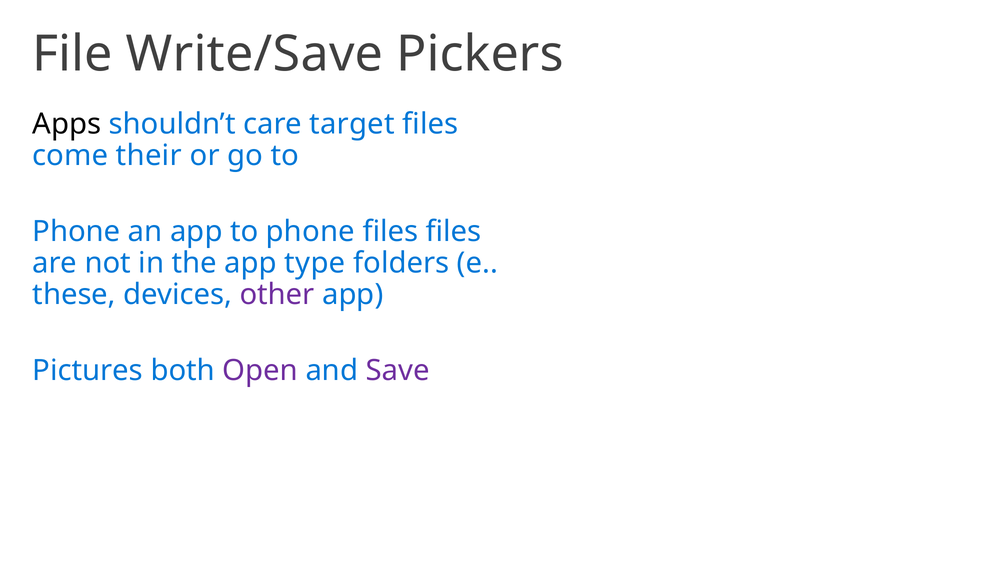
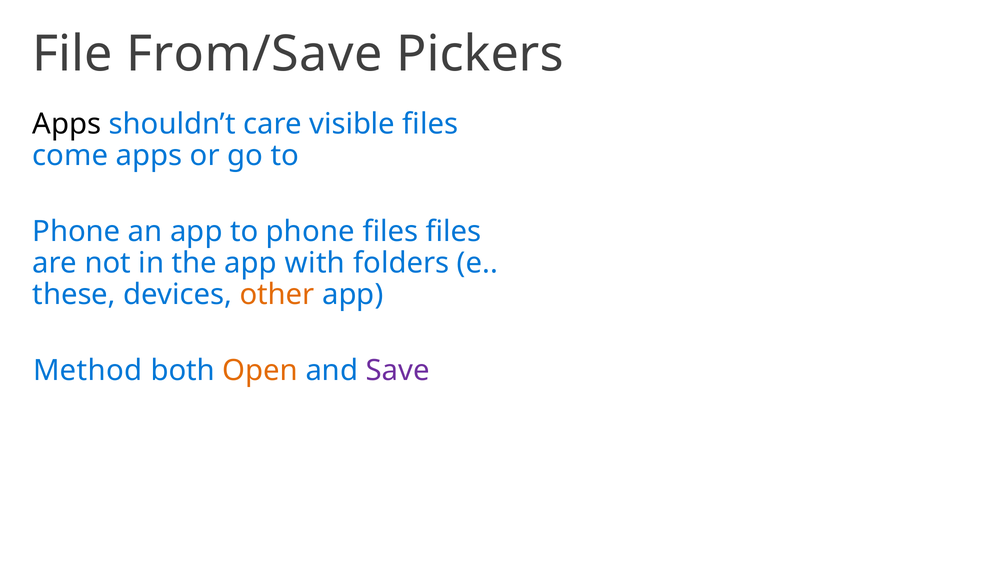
Write/Save: Write/Save -> From/Save (254, 54)
target: target -> visible (352, 124)
come their: their -> apps (149, 156)
type: type -> with (315, 263)
other colour: purple -> orange (277, 295)
Pictures: Pictures -> Method (88, 371)
Open colour: purple -> orange (260, 371)
